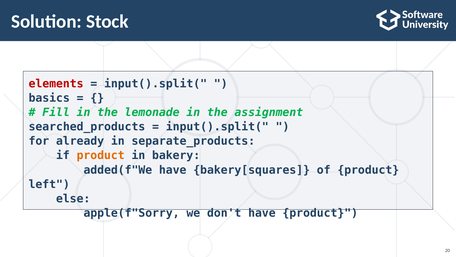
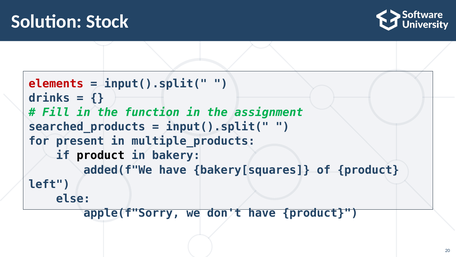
basics: basics -> drinks (49, 98)
lemonade: lemonade -> function (152, 112)
already: already -> present (80, 141)
separate_products: separate_products -> multiple_products (193, 141)
product colour: orange -> black (101, 155)
